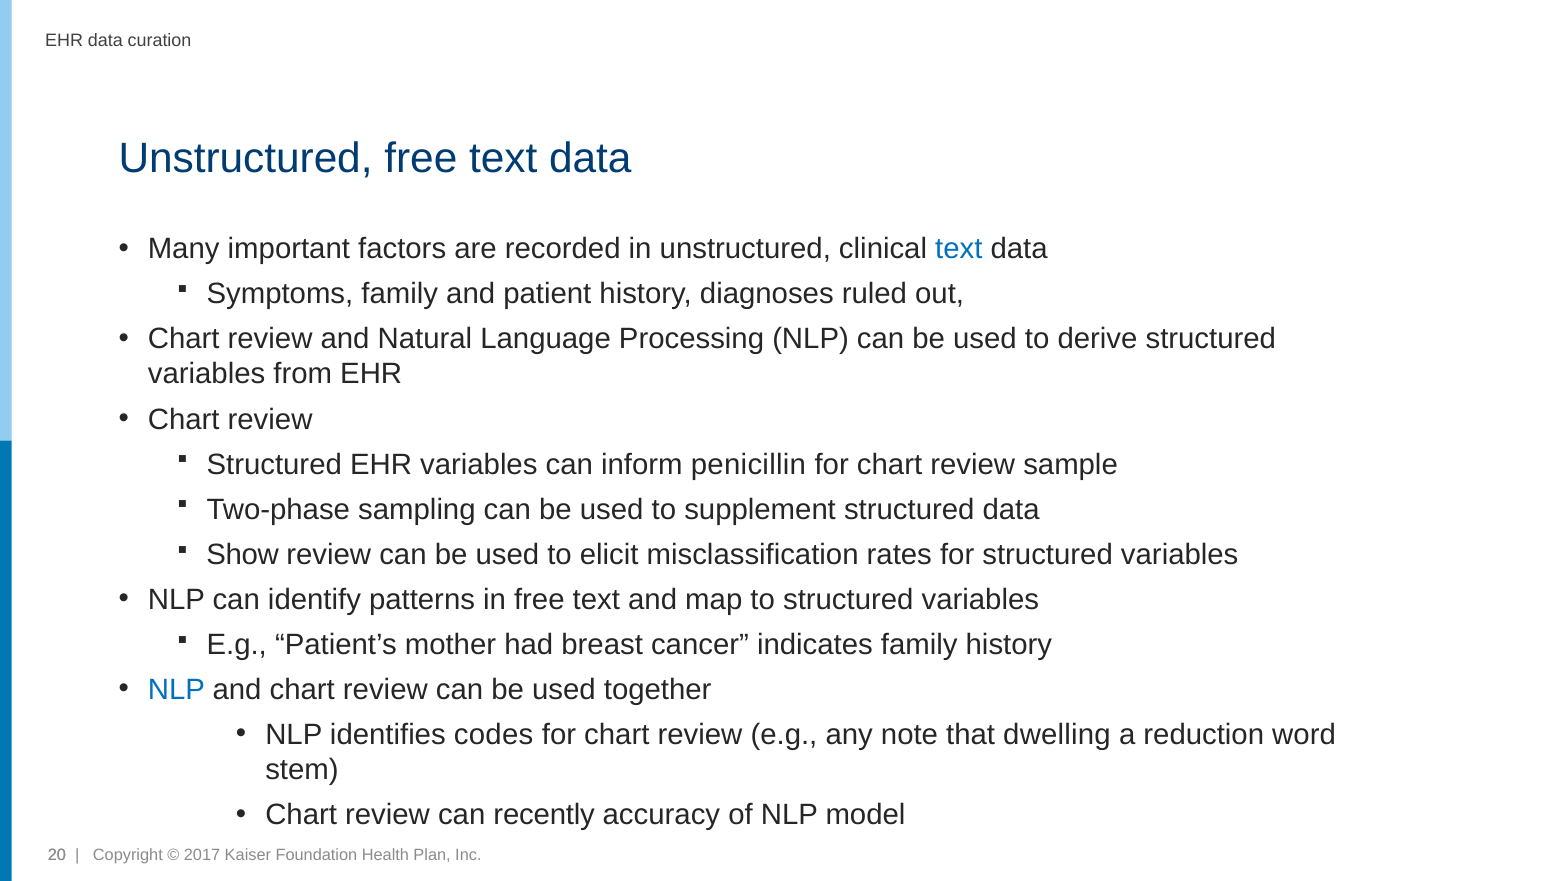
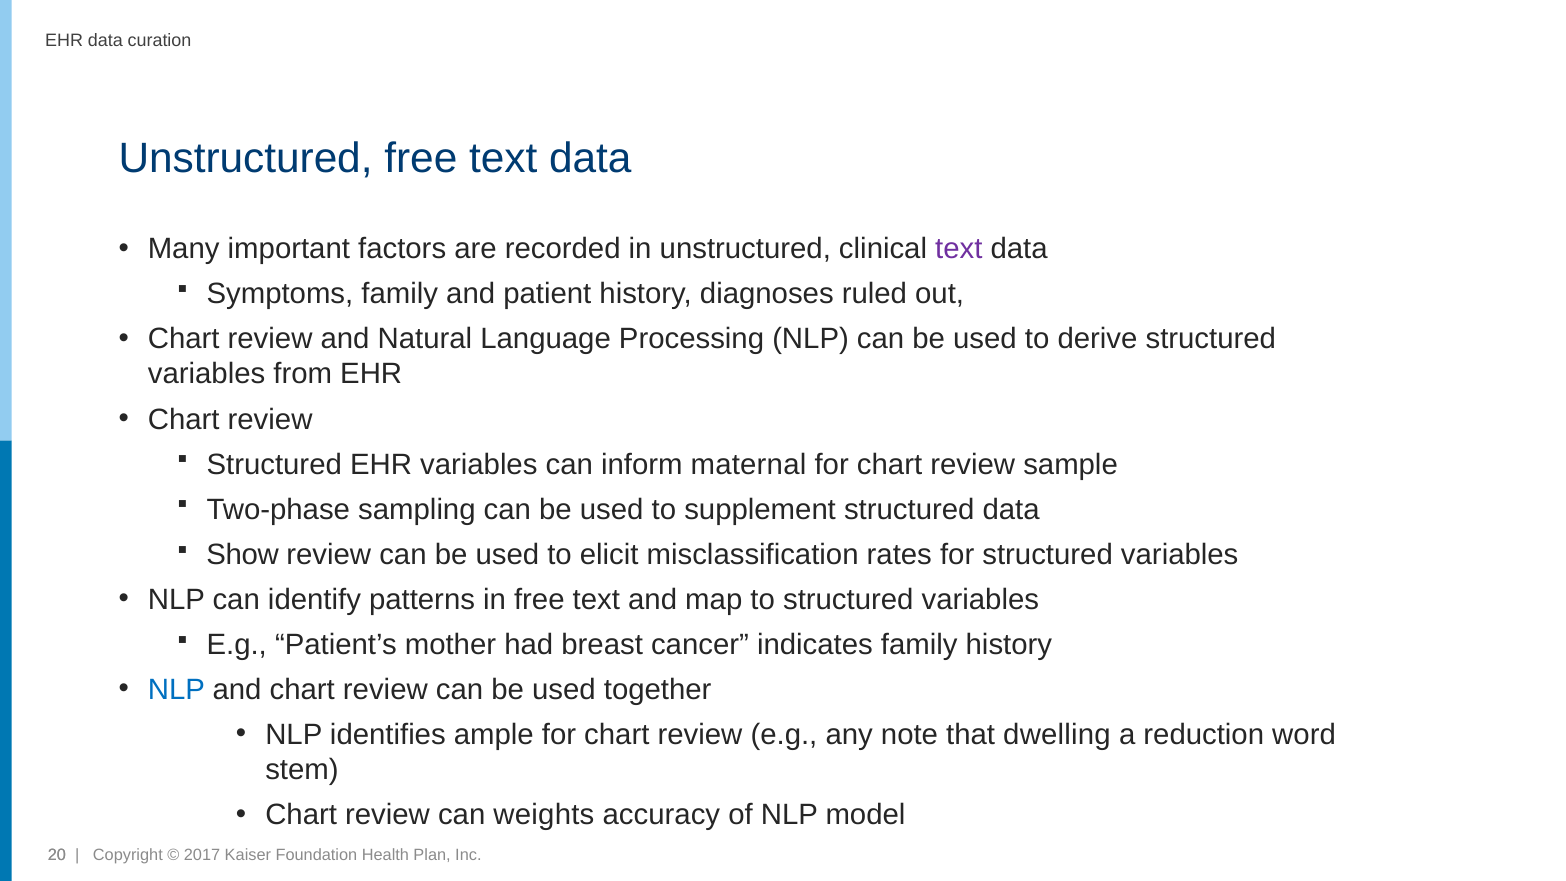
text colour: blue -> purple (959, 249)
penicillin: penicillin -> maternal (748, 464)
codes: codes -> ample (494, 734)
recently: recently -> weights (544, 815)
